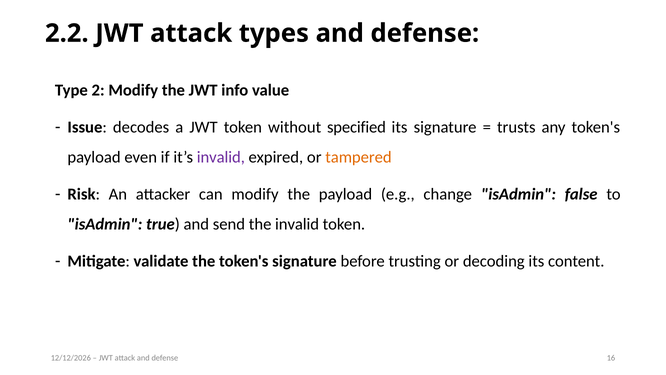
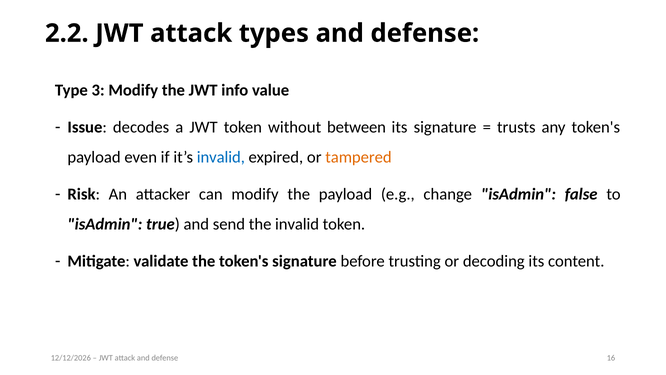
2: 2 -> 3 (98, 90)
specified: specified -> between (356, 127)
invalid colour: purple -> blue (221, 157)
